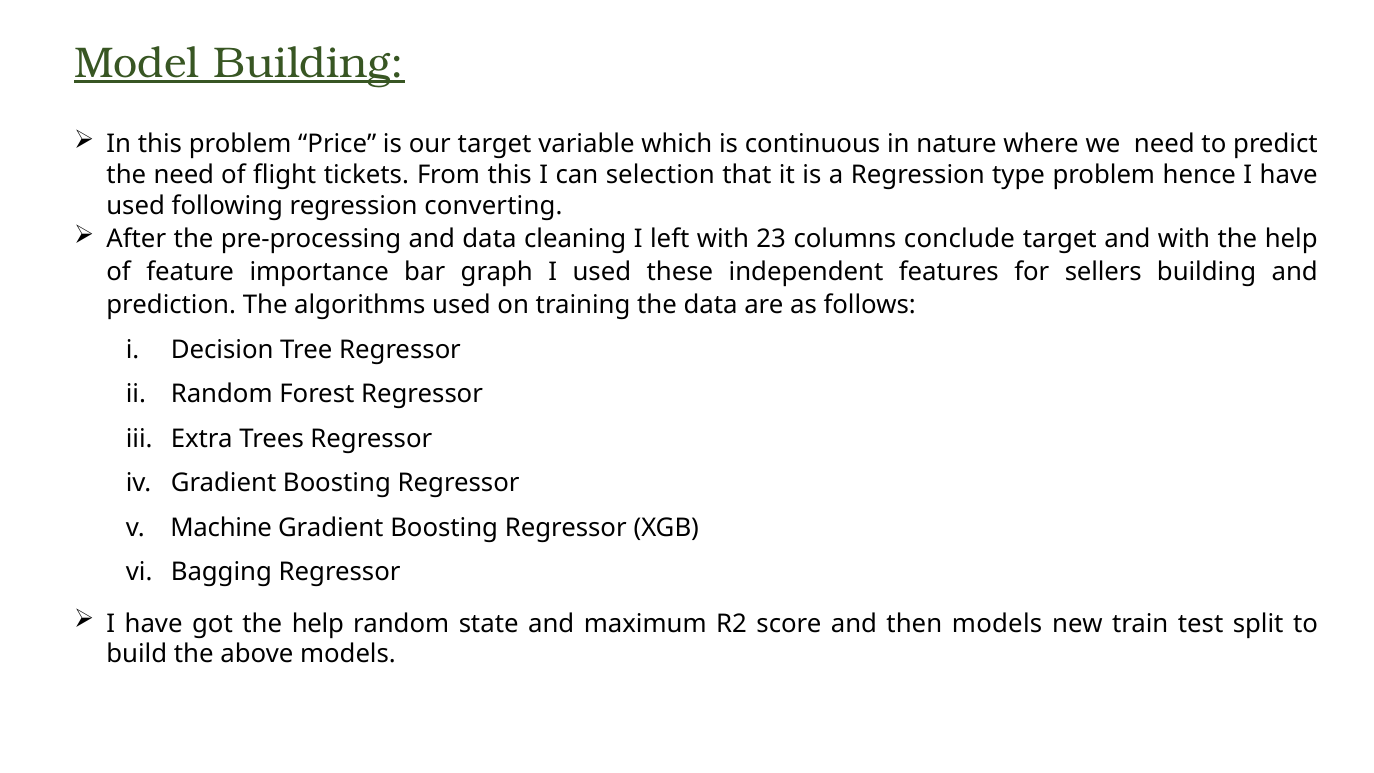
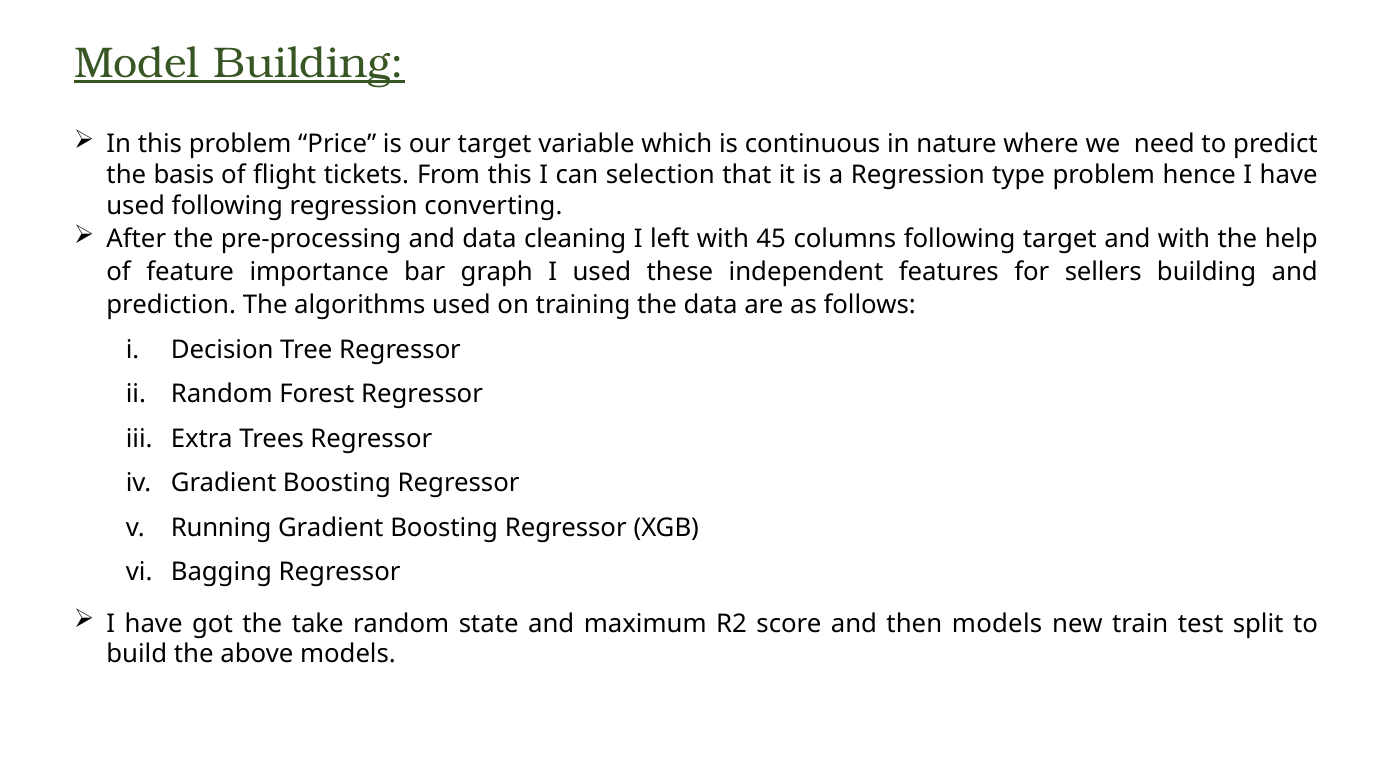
the need: need -> basis (184, 175)
23: 23 -> 45 (771, 239)
columns conclude: conclude -> following (960, 239)
Machine: Machine -> Running (221, 528)
got the help: help -> take (318, 623)
